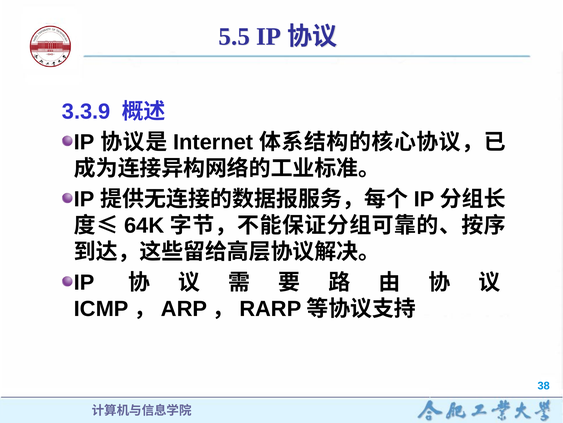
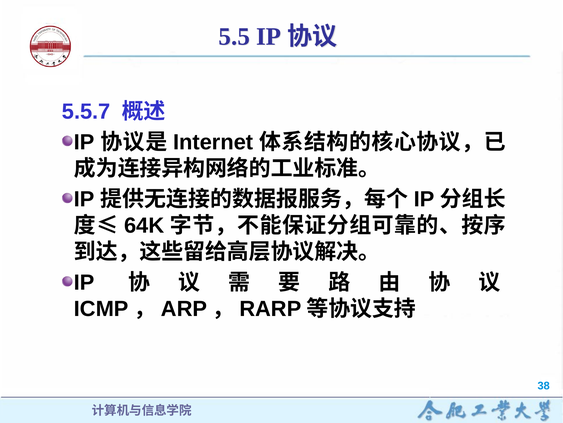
3.3.9: 3.3.9 -> 5.5.7 (86, 111)
